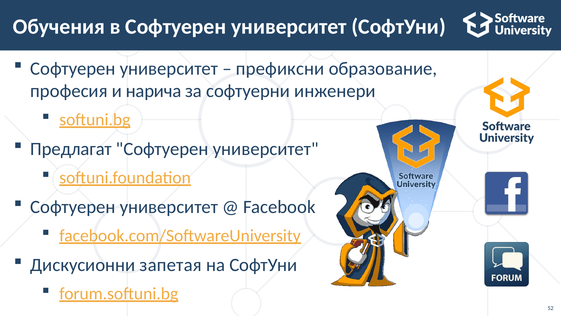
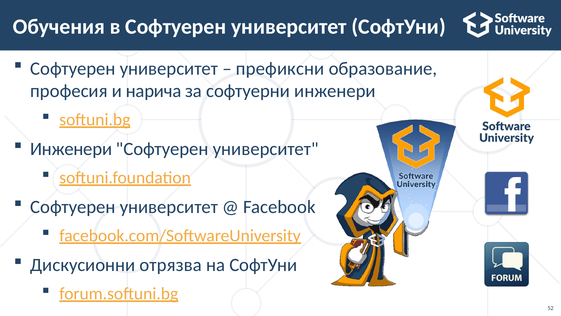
Предлагат: Предлагат -> Инженери (71, 149)
запетая: запетая -> отрязва (171, 265)
